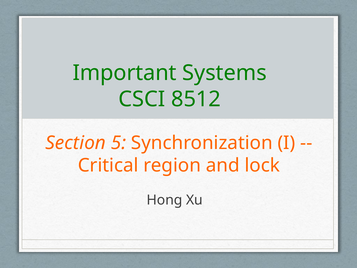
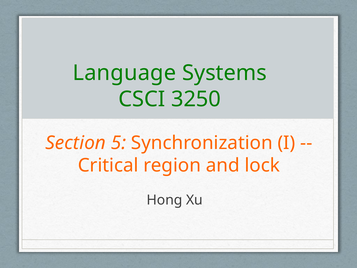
Important: Important -> Language (124, 73)
8512: 8512 -> 3250 (196, 99)
